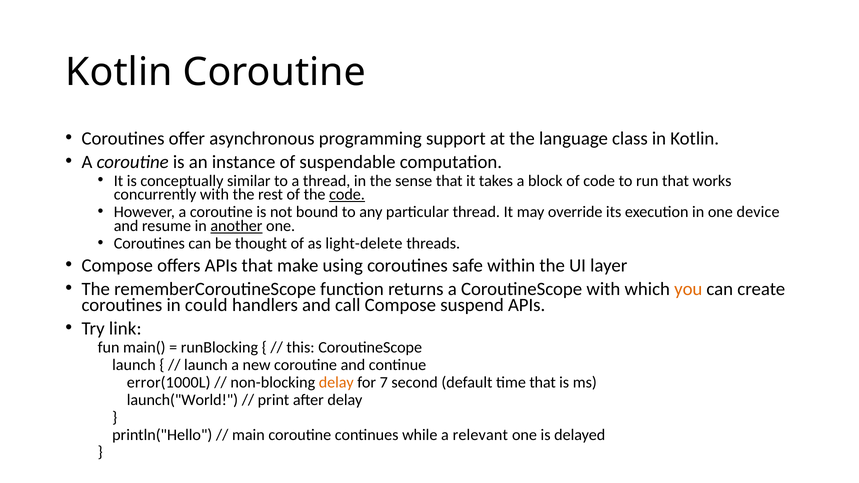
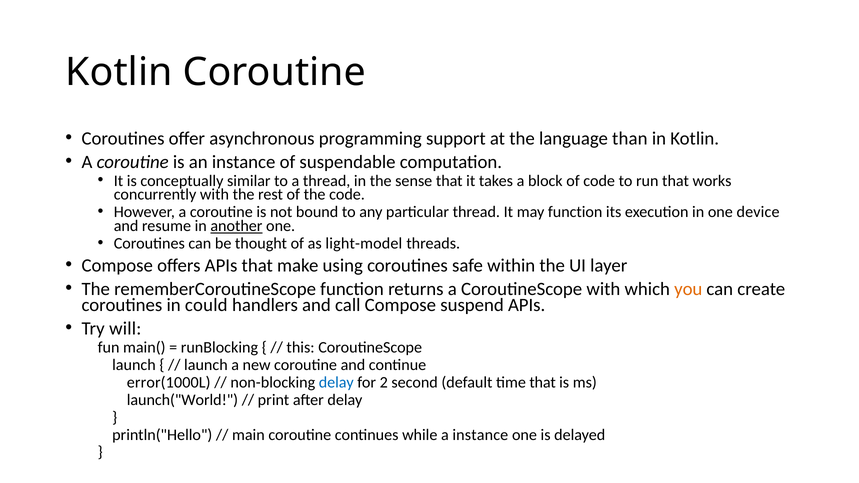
class: class -> than (630, 139)
code underline: present -> none (347, 195)
may override: override -> function (575, 212)
light-delete: light-delete -> light-model (364, 244)
link: link -> will (125, 329)
delay colour: orange -> blue (336, 382)
7: 7 -> 2 (384, 382)
a relevant: relevant -> instance (480, 435)
